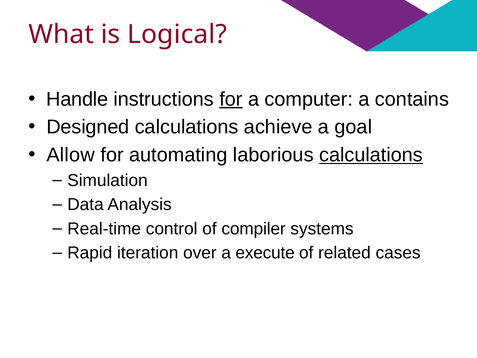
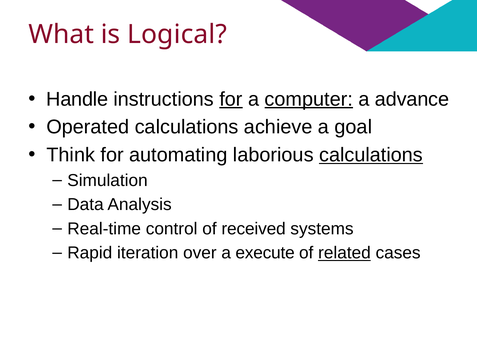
computer underline: none -> present (309, 99)
contains: contains -> advance (412, 99)
Designed: Designed -> Operated (88, 127)
Allow: Allow -> Think (71, 155)
compiler: compiler -> received (254, 229)
related underline: none -> present (344, 253)
